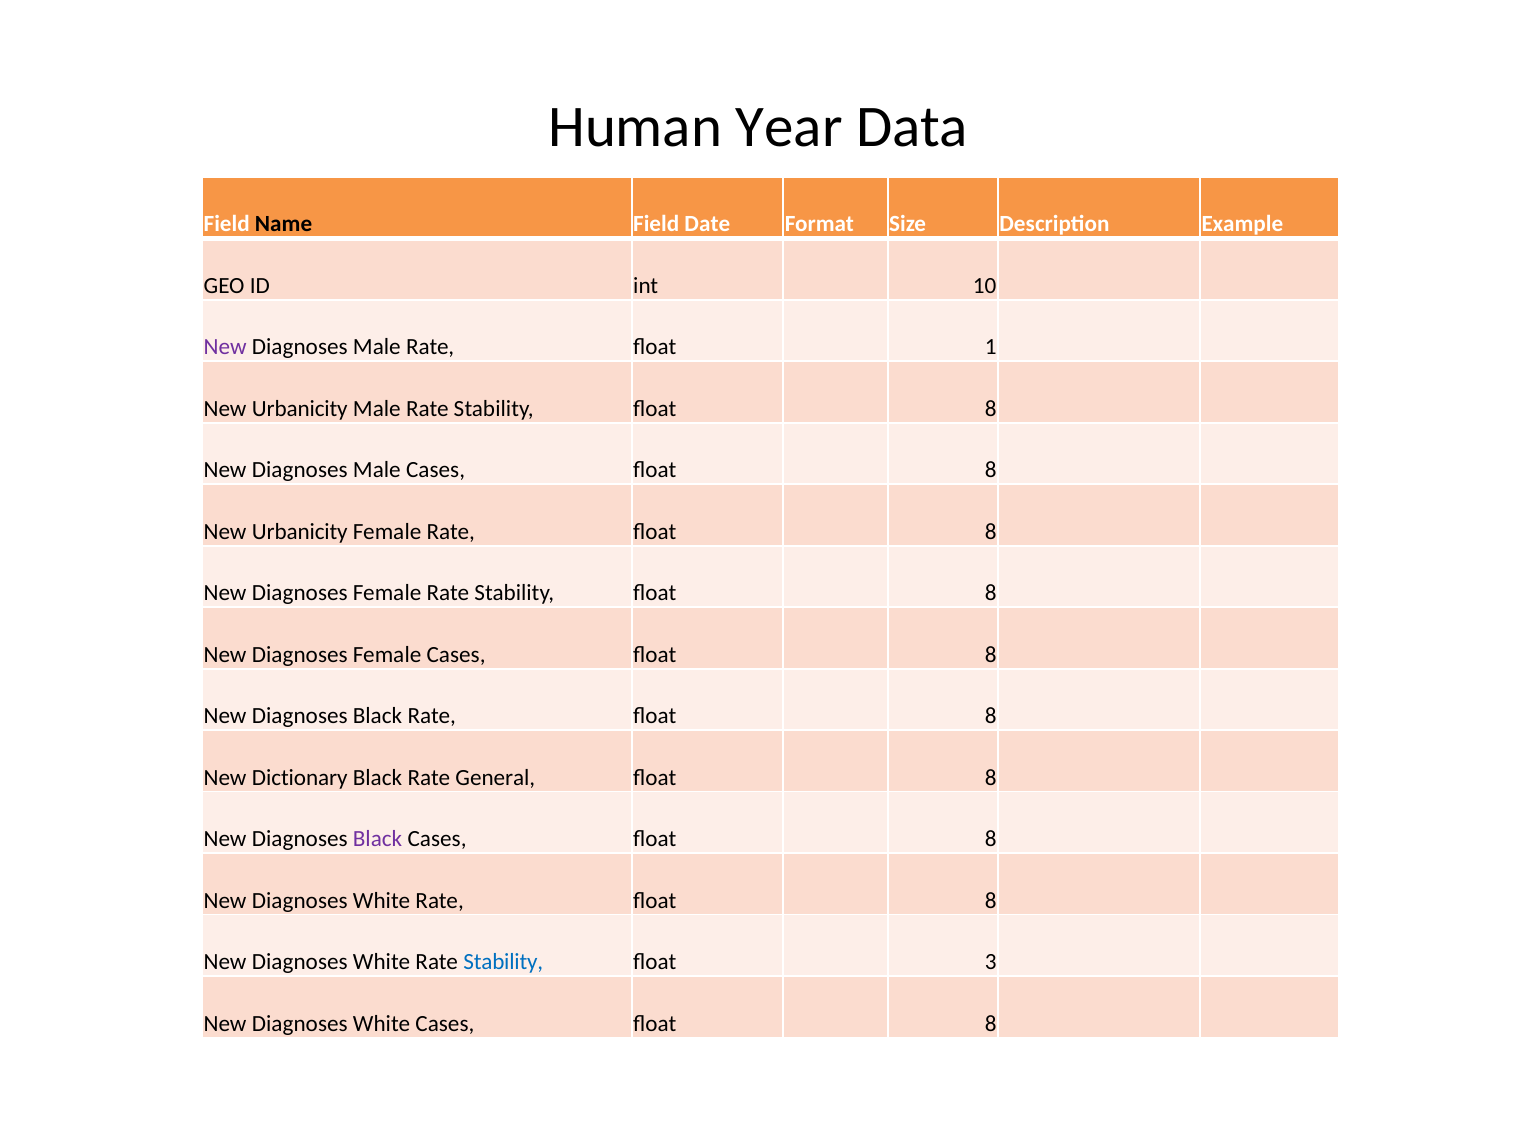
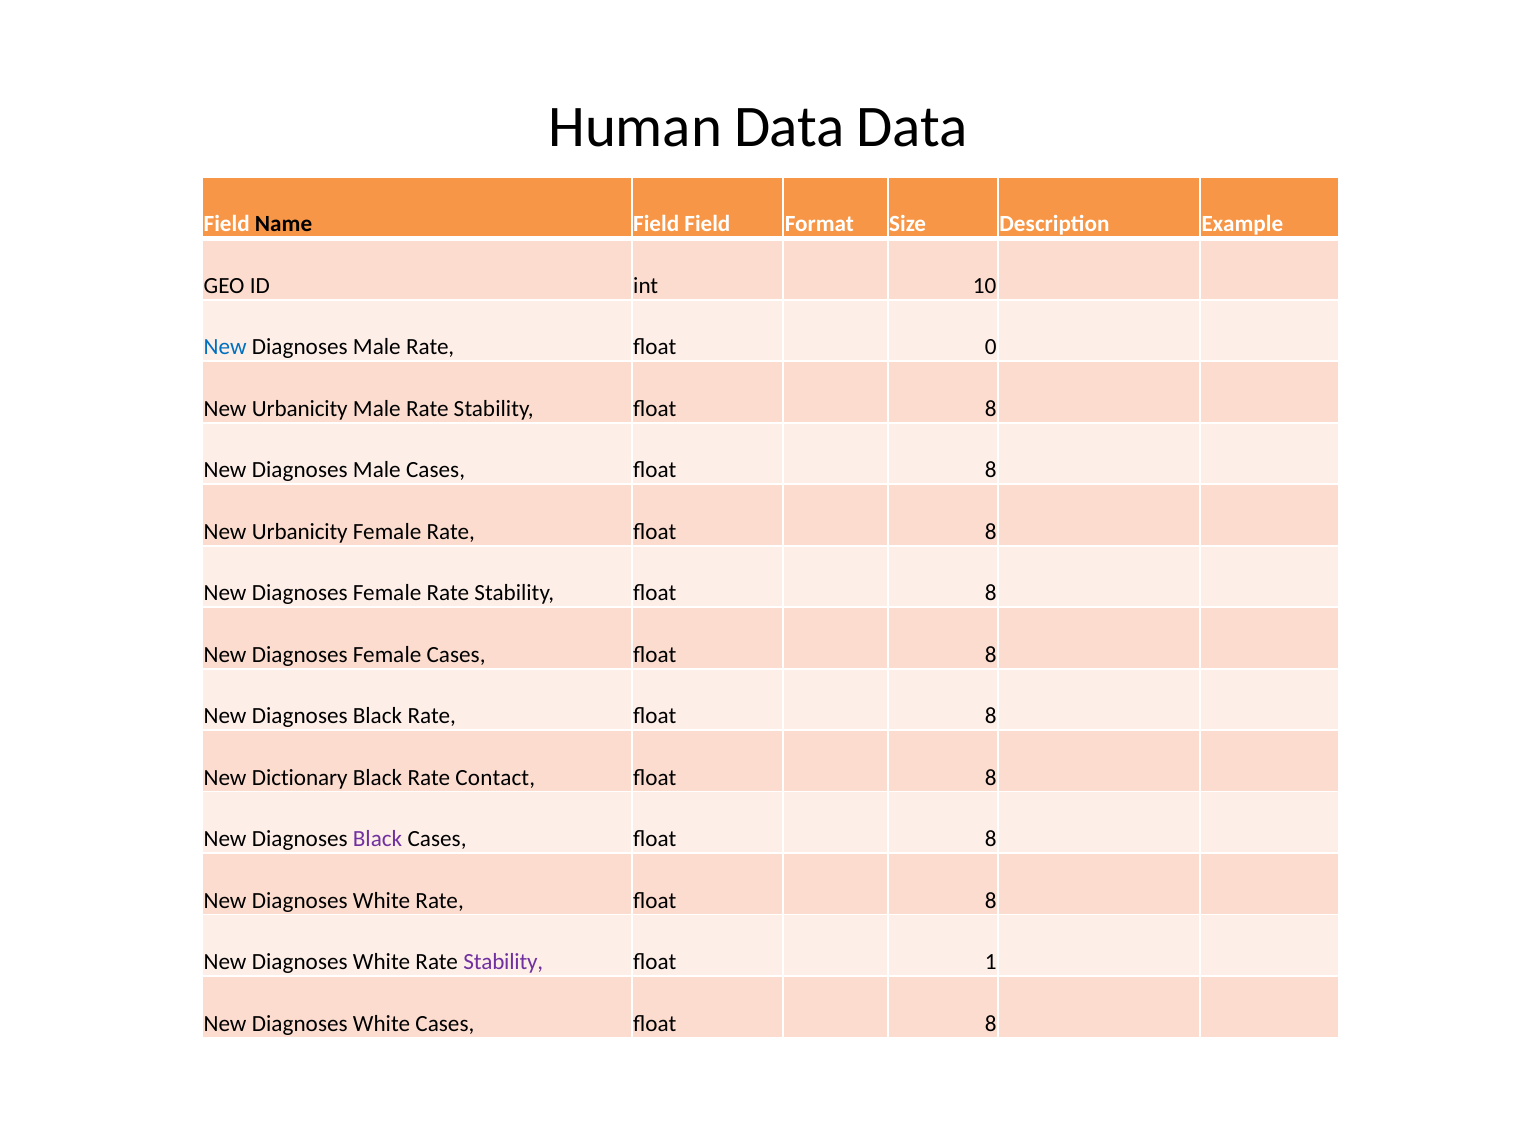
Human Year: Year -> Data (790, 127)
Field Date: Date -> Field (707, 224)
New colour: purple -> blue (225, 347)
1: 1 -> 0 (991, 347)
General: General -> Contact (495, 778)
Stability colour: blue -> purple (503, 962)
3: 3 -> 1 (991, 962)
